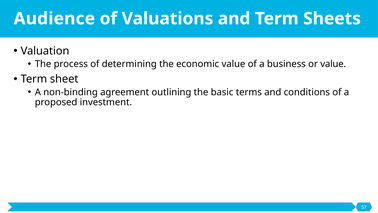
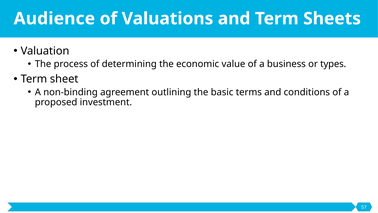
or value: value -> types (333, 64)
